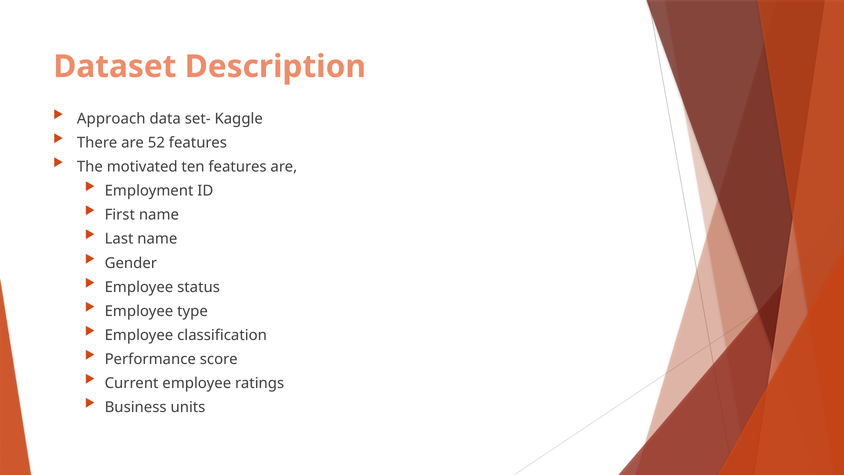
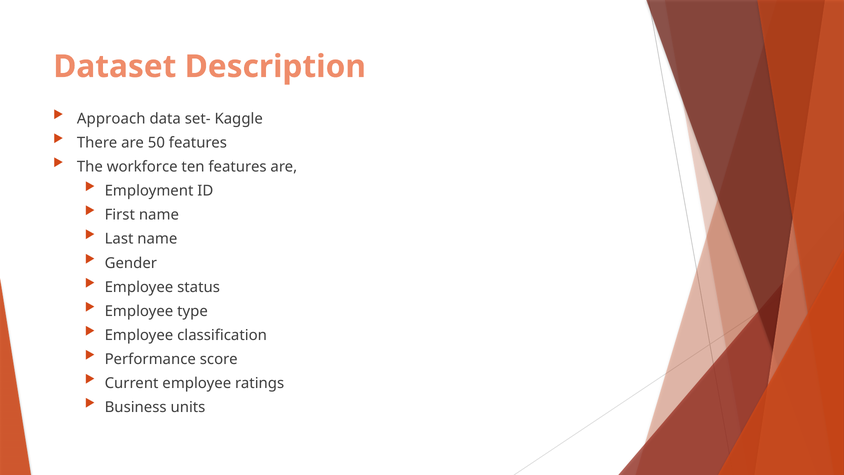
52: 52 -> 50 (156, 143)
motivated: motivated -> workforce (142, 167)
